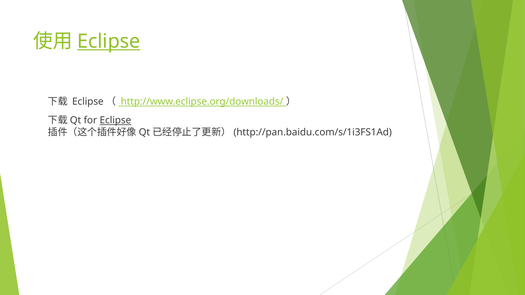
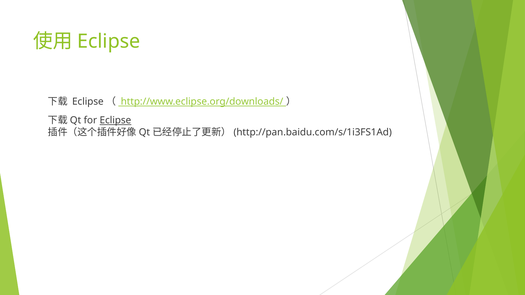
Eclipse underline: present -> none (109, 41)
